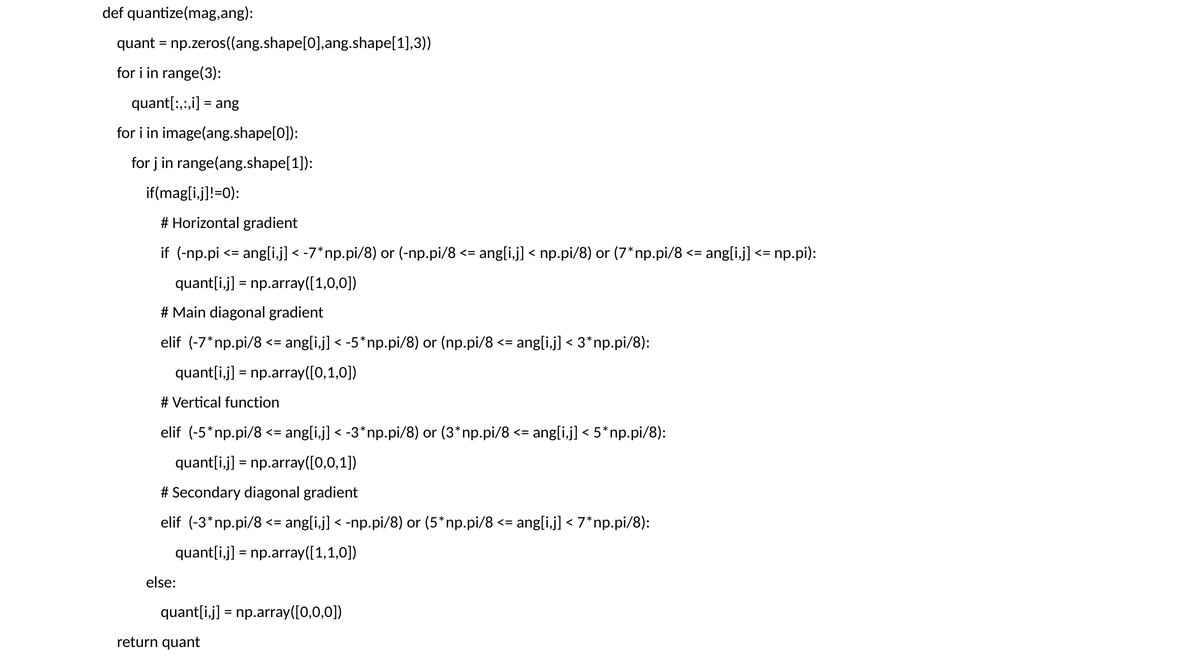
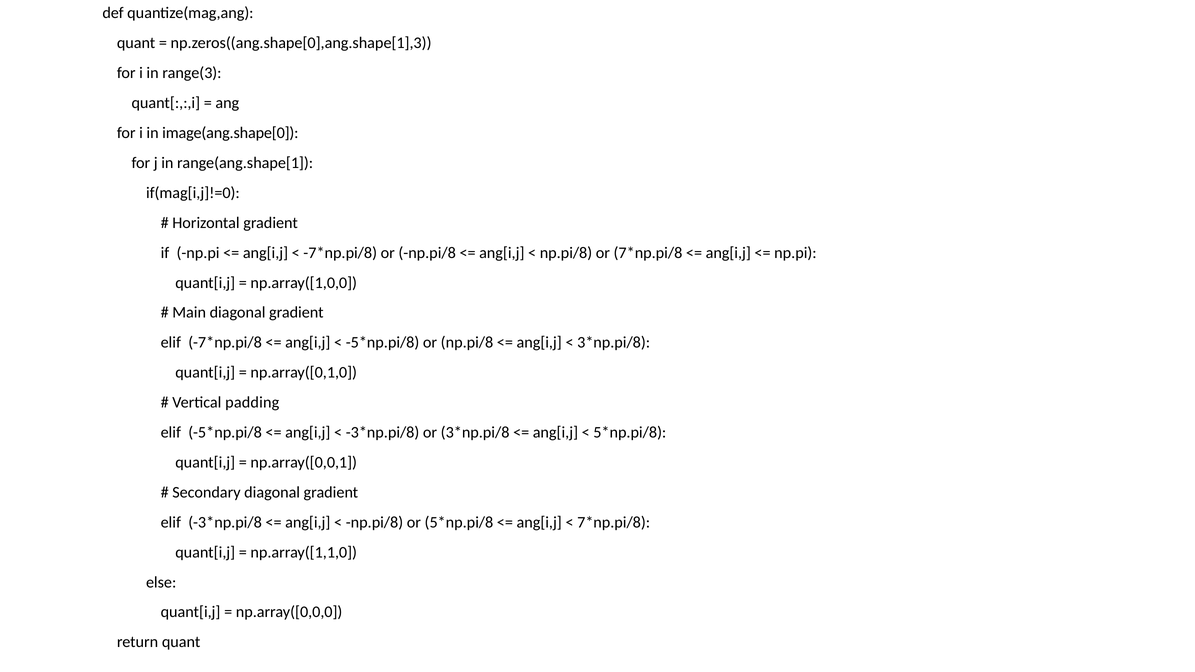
function: function -> padding (252, 403)
